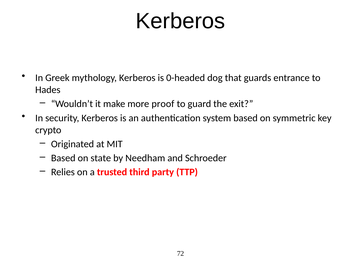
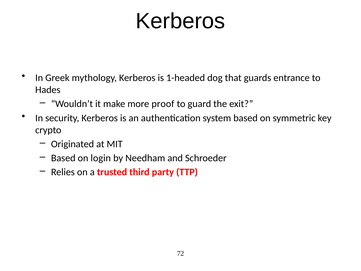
0-headed: 0-headed -> 1-headed (186, 78)
state: state -> login (101, 158)
